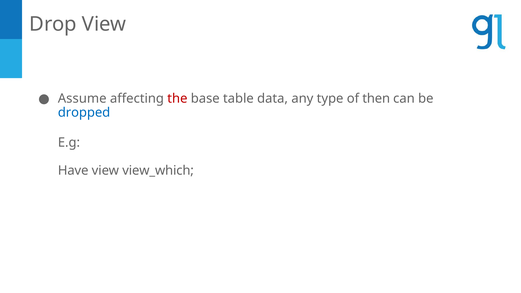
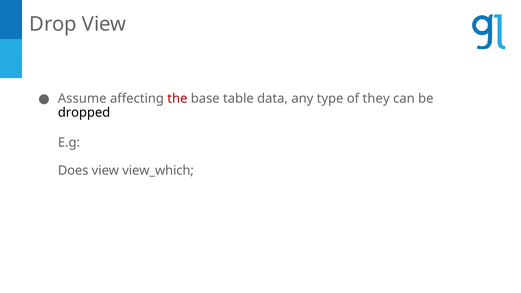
then: then -> they (376, 99)
dropped colour: blue -> black (84, 113)
Have: Have -> Does (73, 171)
